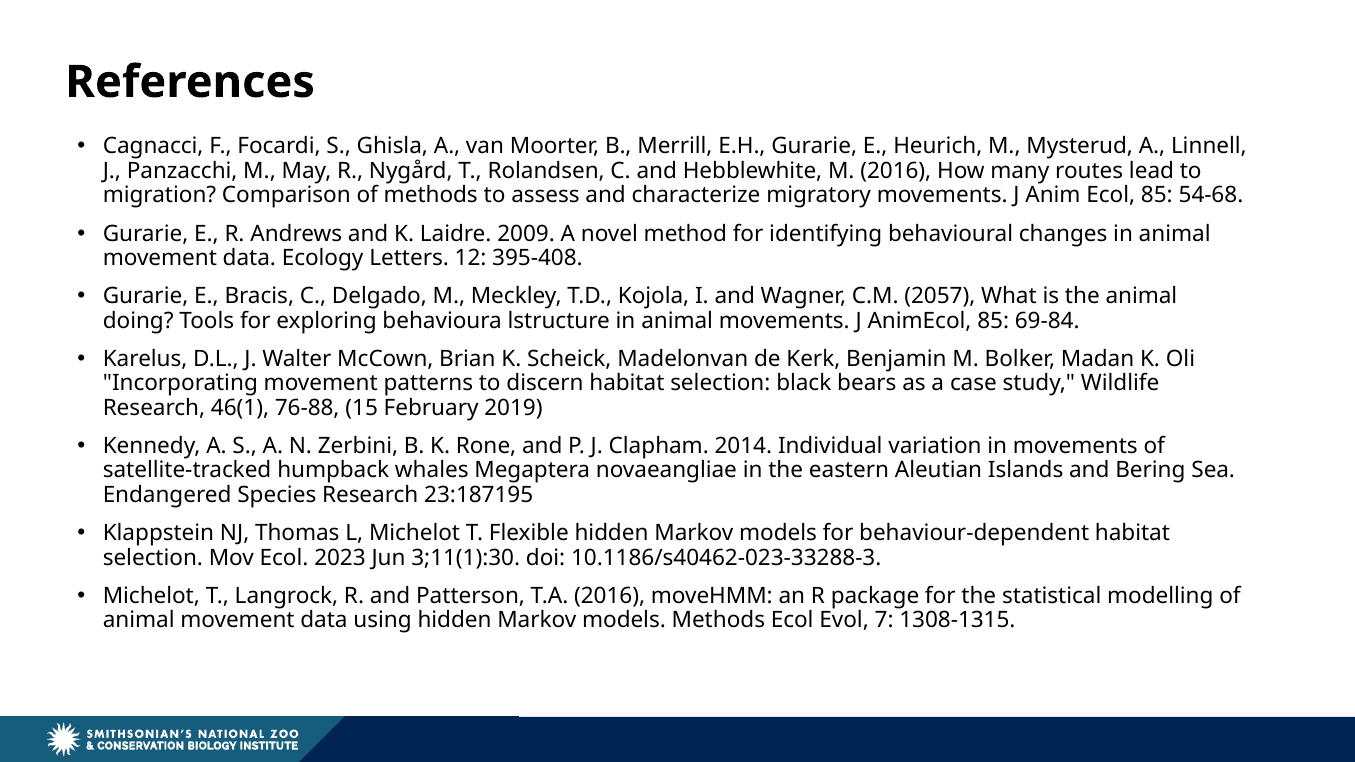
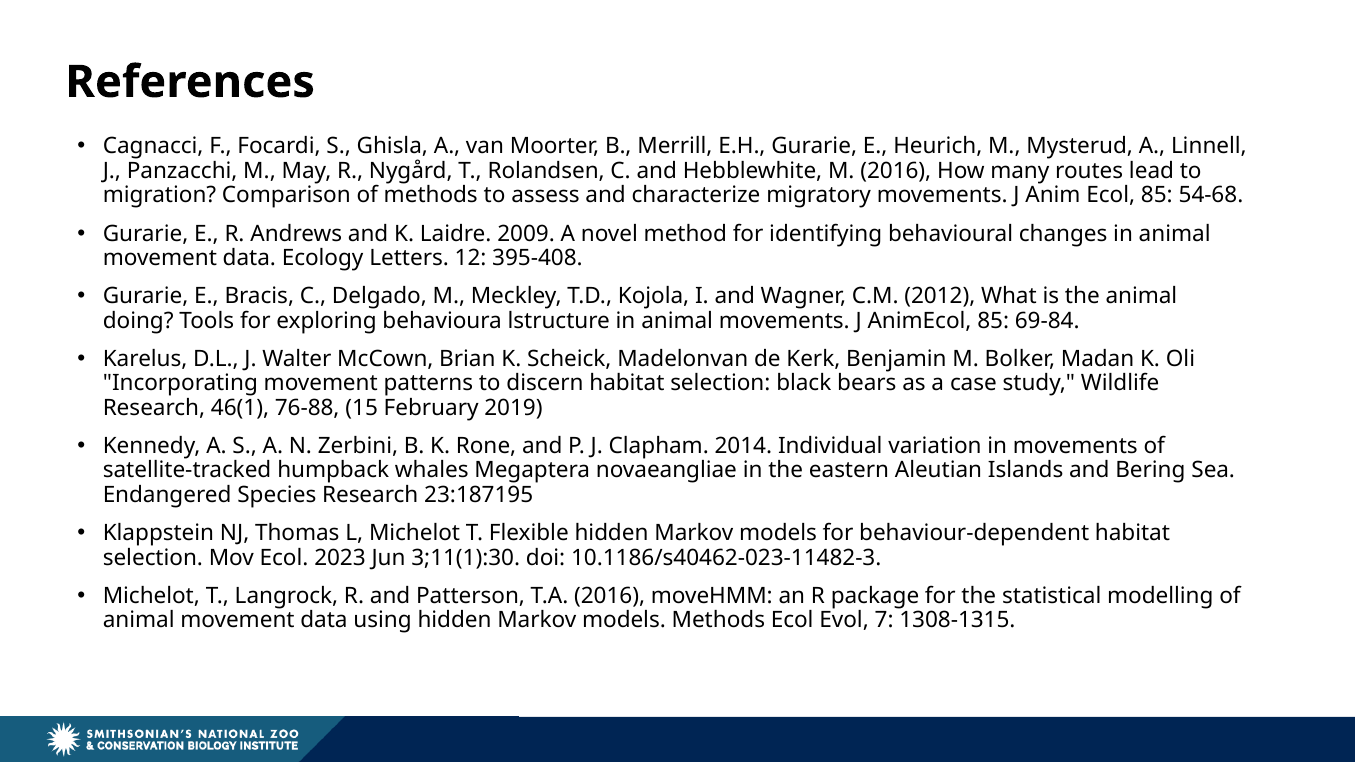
2057: 2057 -> 2012 (940, 296)
10.1186/s40462-023-33288-3: 10.1186/s40462-023-33288-3 -> 10.1186/s40462-023-11482-3 (726, 558)
